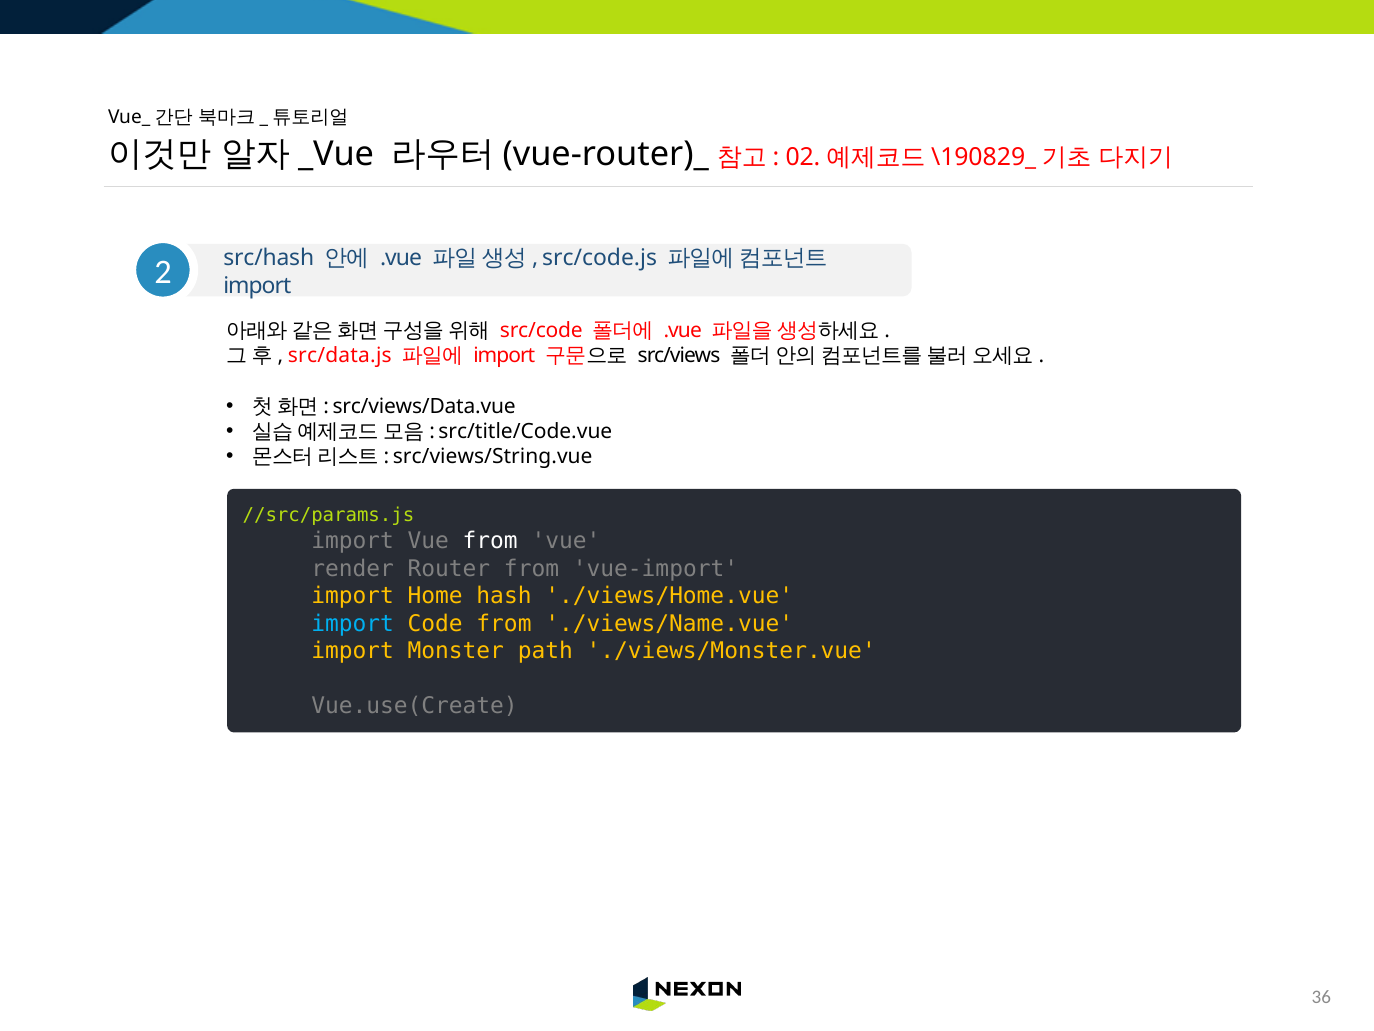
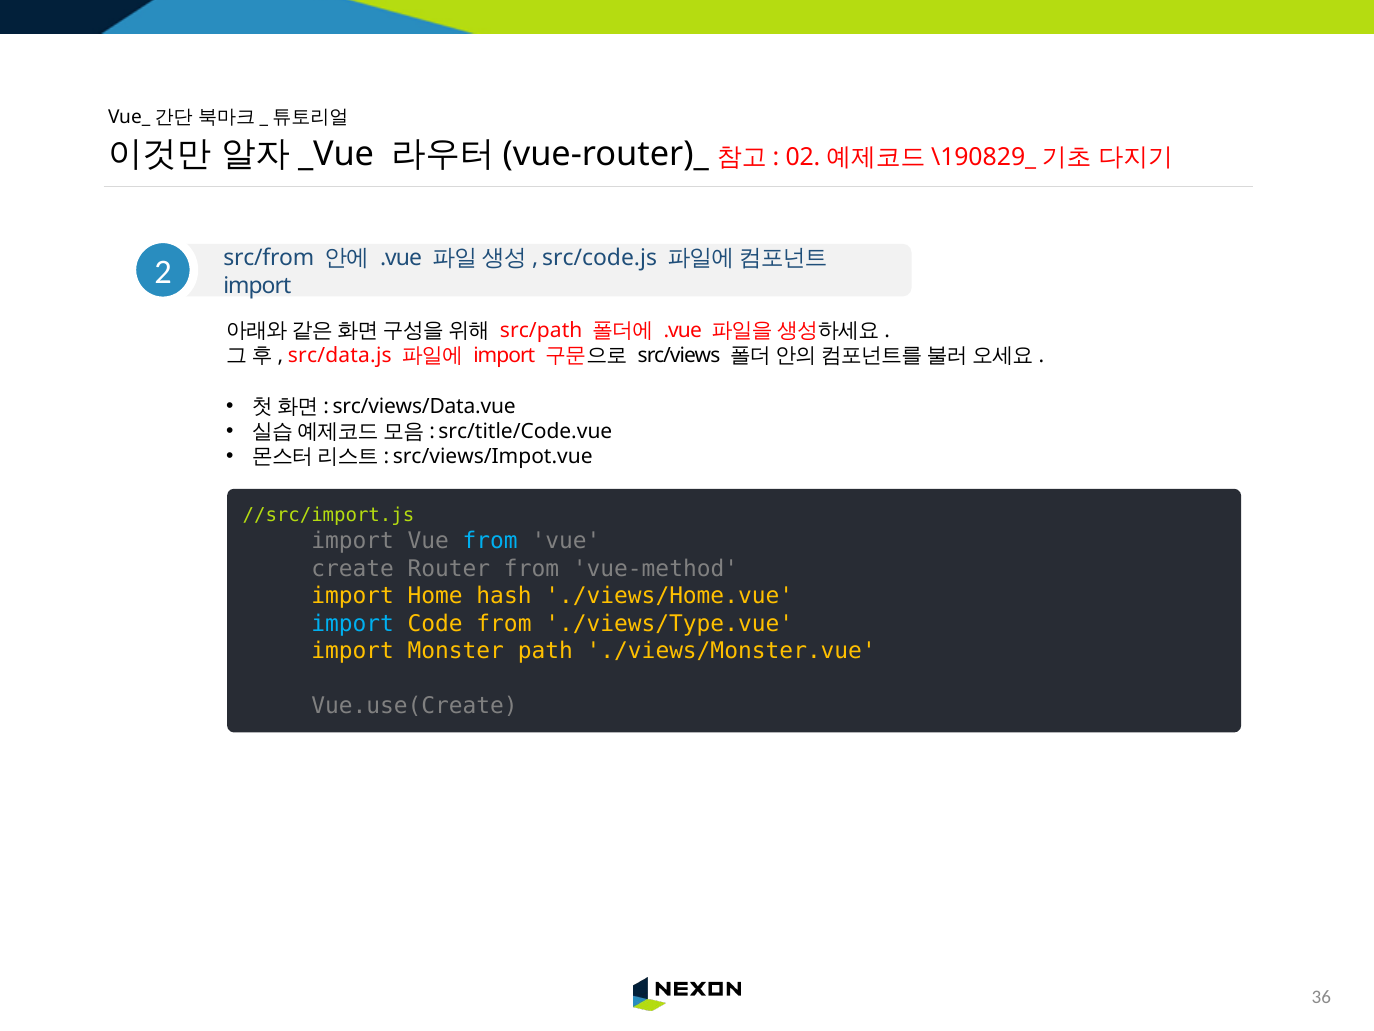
src/hash: src/hash -> src/from (269, 258)
src/code: src/code -> src/path (541, 331)
src/views/String.vue: src/views/String.vue -> src/views/Impot.vue (493, 457)
//src/params.js: //src/params.js -> //src/import.js (328, 515)
from colour: white -> light blue (490, 541)
render: render -> create (353, 568)
vue-import: vue-import -> vue-method (655, 568)
./views/Name.vue: ./views/Name.vue -> ./views/Type.vue (669, 623)
